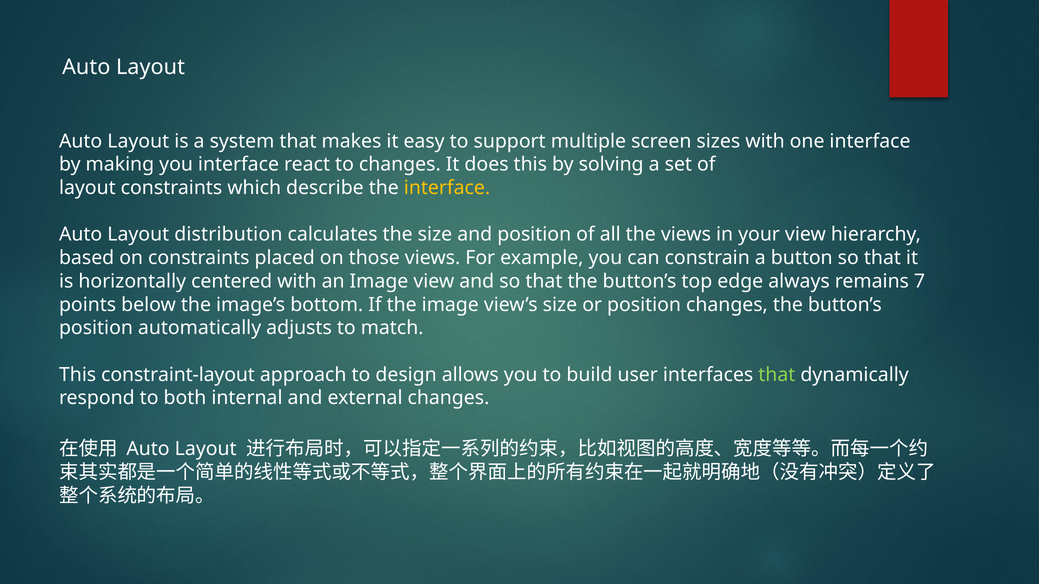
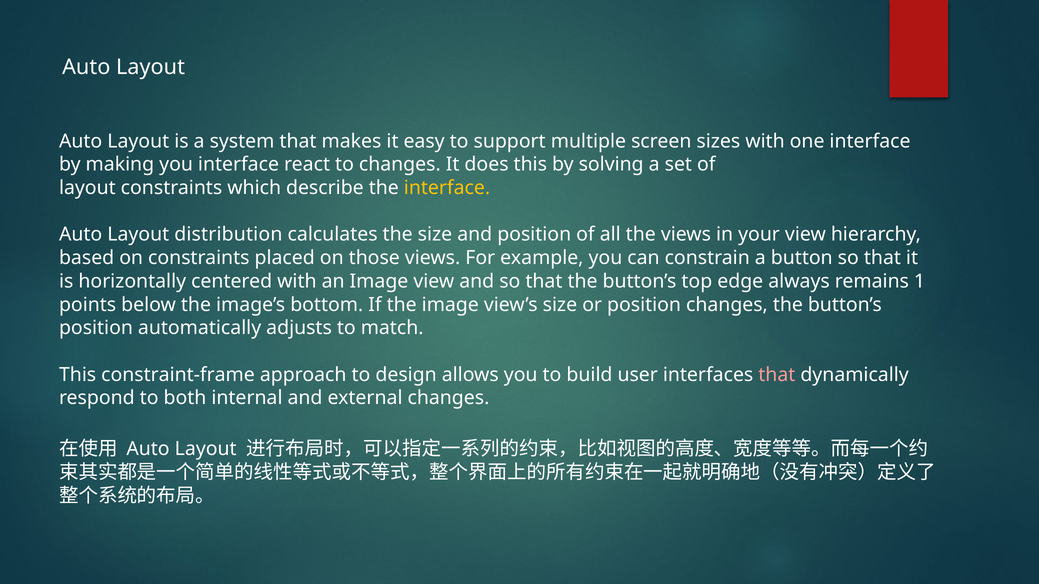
7: 7 -> 1 (920, 281)
constraint-layout: constraint-layout -> constraint-frame (178, 375)
that colour: light green -> pink (777, 375)
